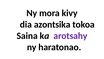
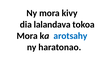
azontsika: azontsika -> lalandava (52, 24)
Saina: Saina -> Mora (27, 36)
arotsahy colour: purple -> blue (70, 36)
